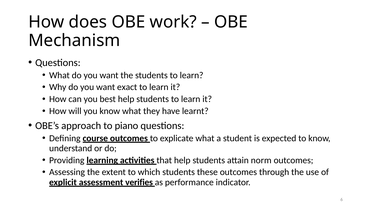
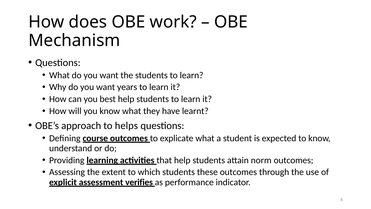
exact: exact -> years (127, 87)
piano: piano -> helps (126, 125)
